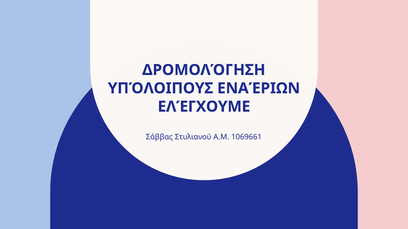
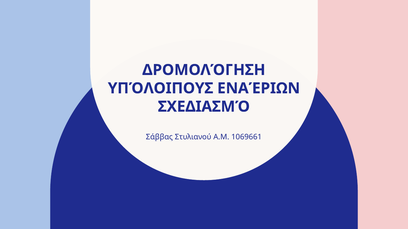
ΕΛΈΓΧΟΥΜΕ: ΕΛΈΓΧΟΥΜΕ -> ΣΧΕΔΙΑΣΜΌ (204, 107)
